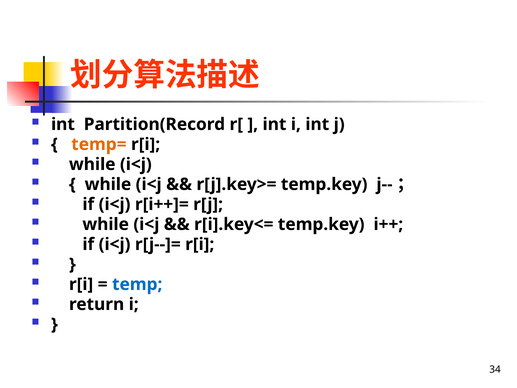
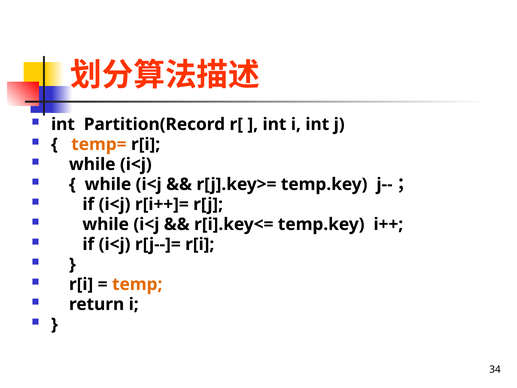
temp colour: blue -> orange (137, 284)
